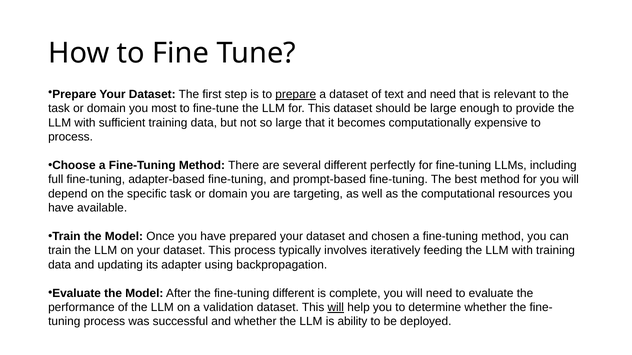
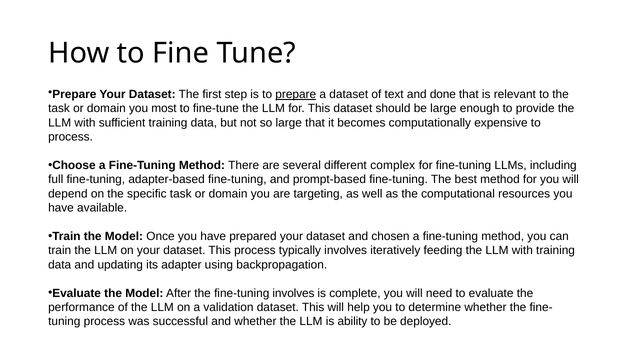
and need: need -> done (443, 94)
perfectly: perfectly -> complex (393, 166)
fine-tuning different: different -> involves (293, 294)
will underline: present -> none (336, 308)
